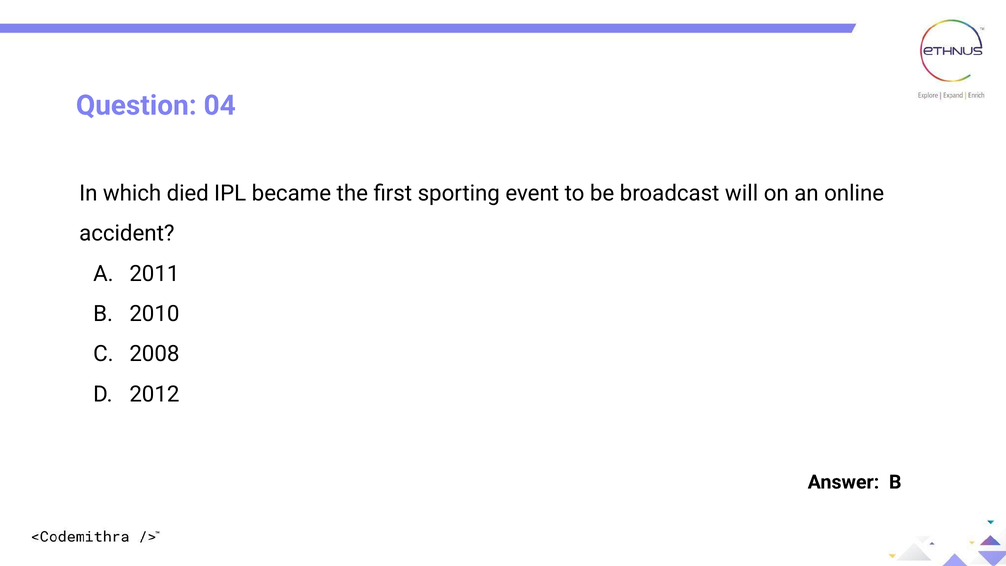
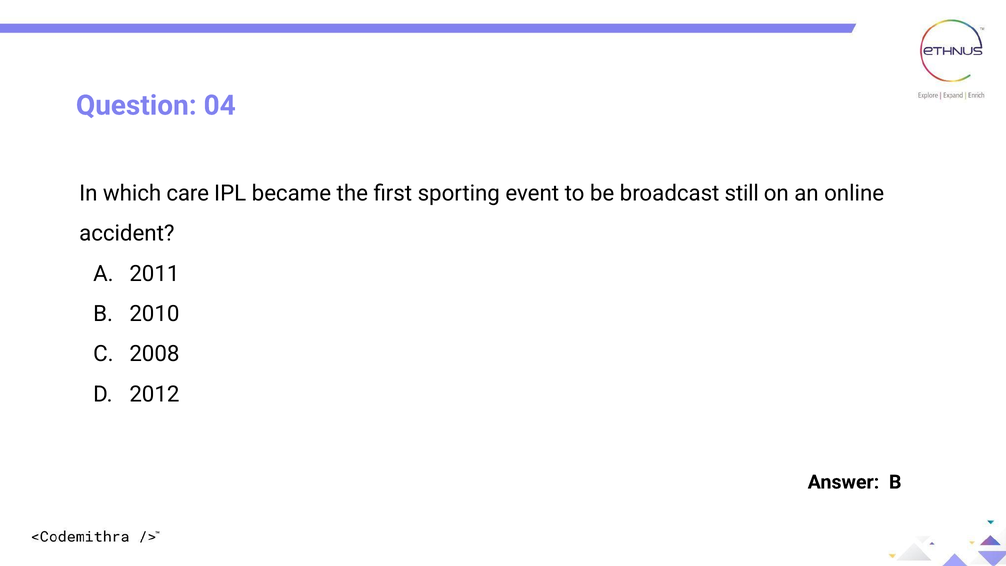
died: died -> care (188, 193)
will: will -> still (742, 193)
